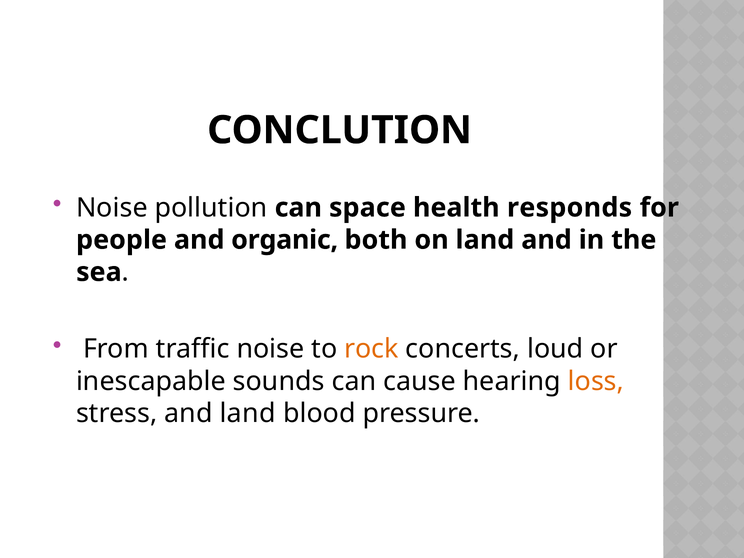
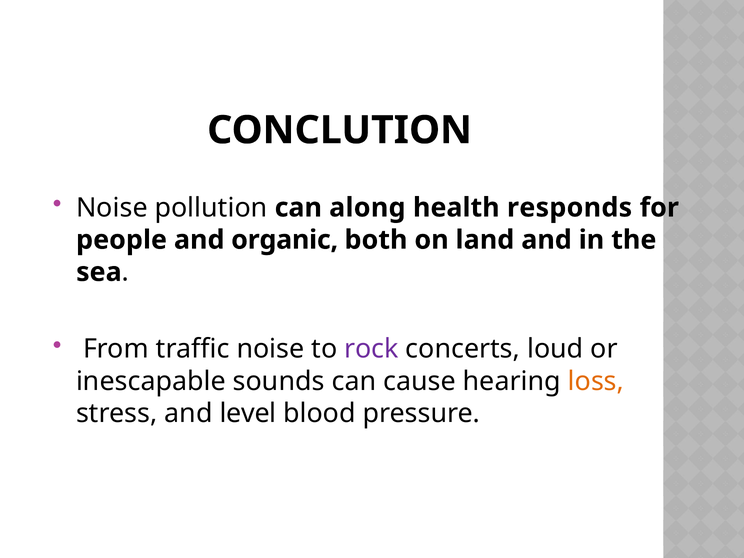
space: space -> along (367, 208)
rock colour: orange -> purple (371, 349)
and land: land -> level (248, 413)
